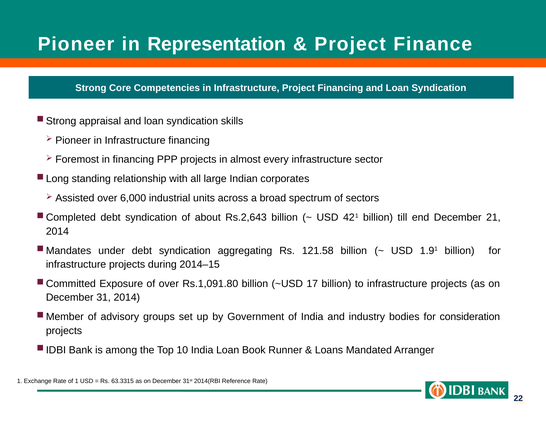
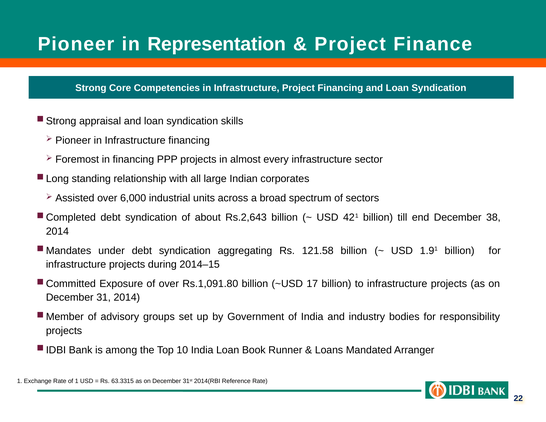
21: 21 -> 38 (493, 217)
consideration: consideration -> responsibility (470, 317)
